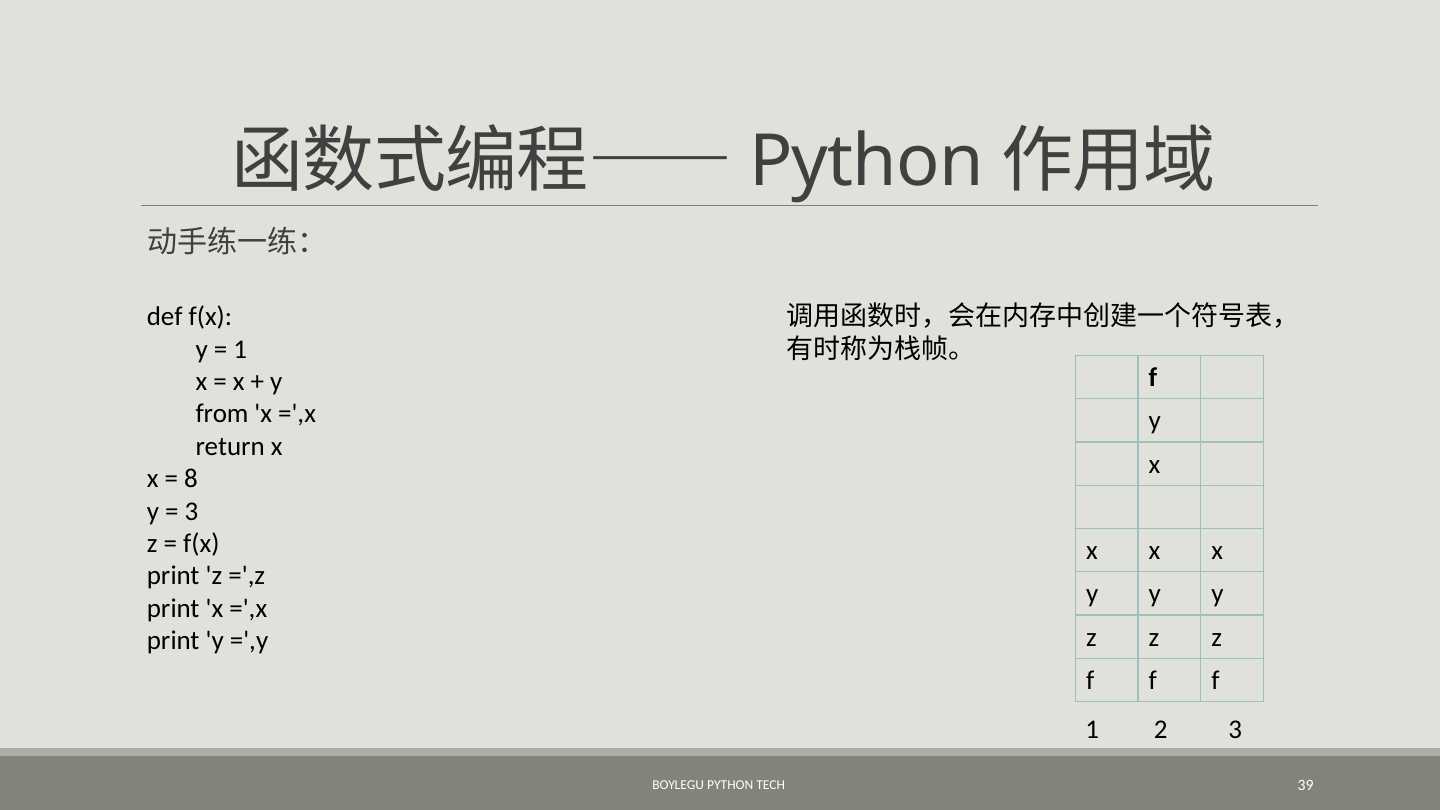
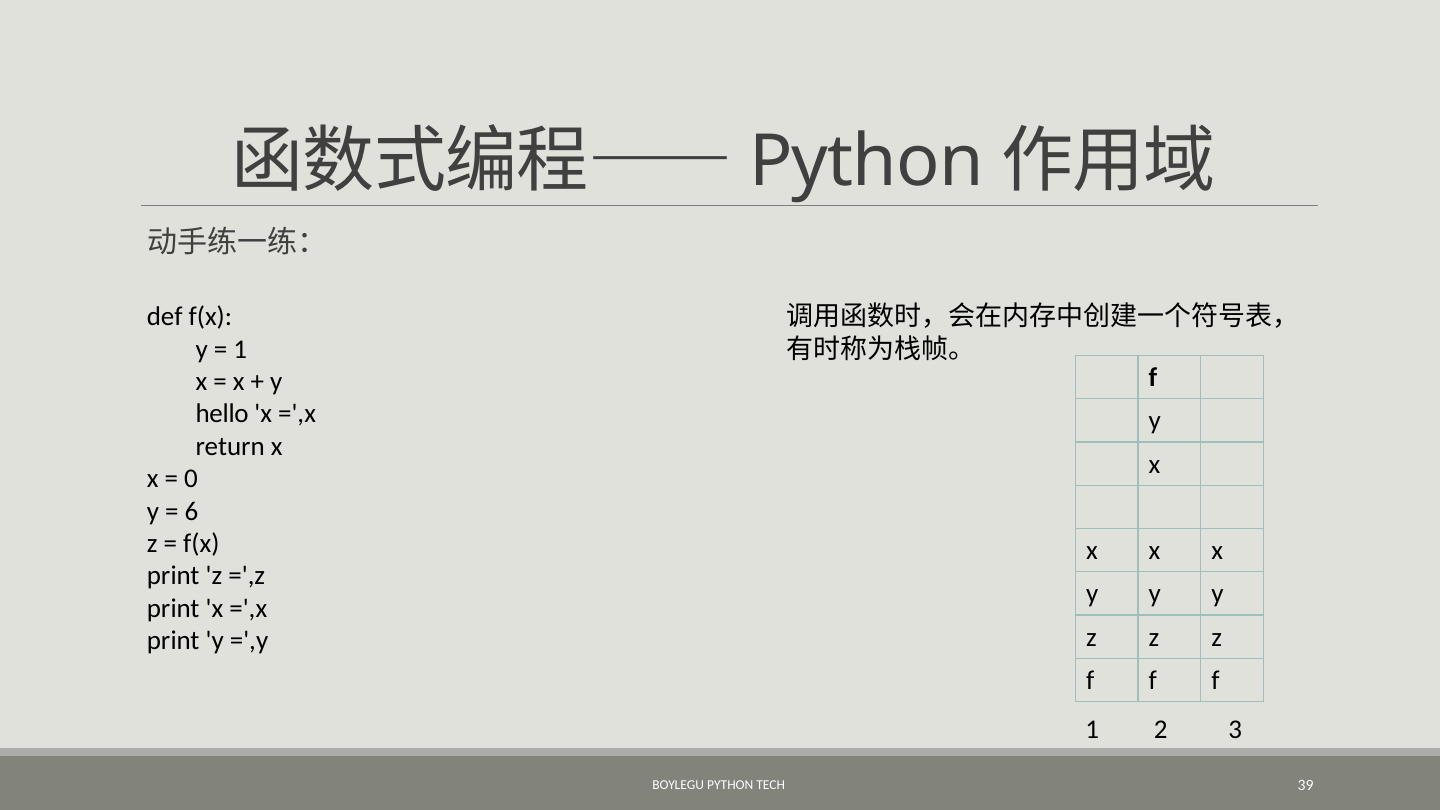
from: from -> hello (222, 414)
8: 8 -> 0 (191, 479)
3: 3 -> 6 (191, 511)
